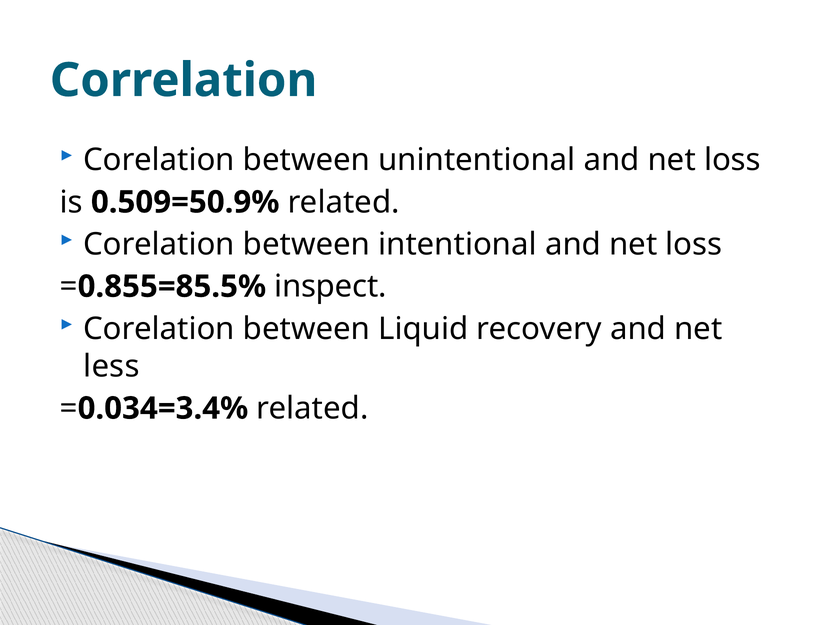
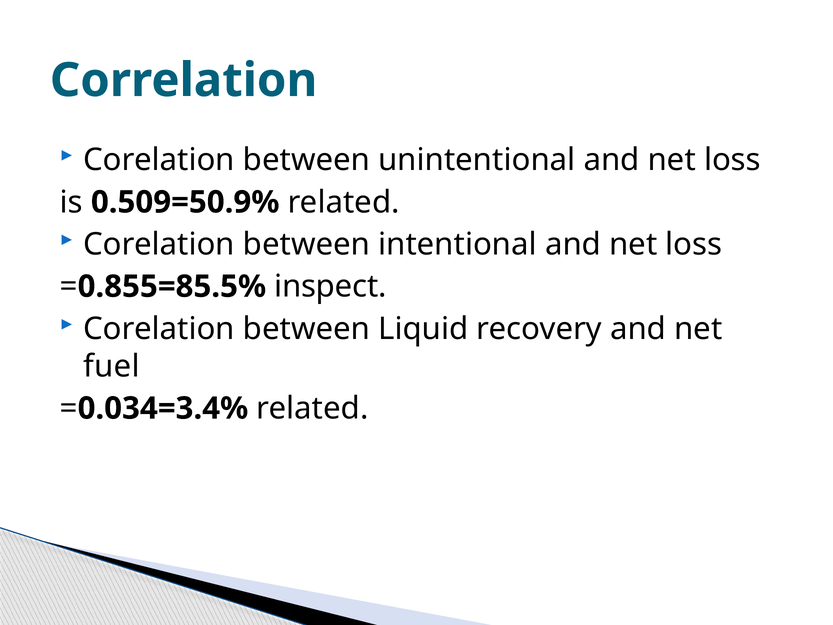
less: less -> fuel (111, 366)
